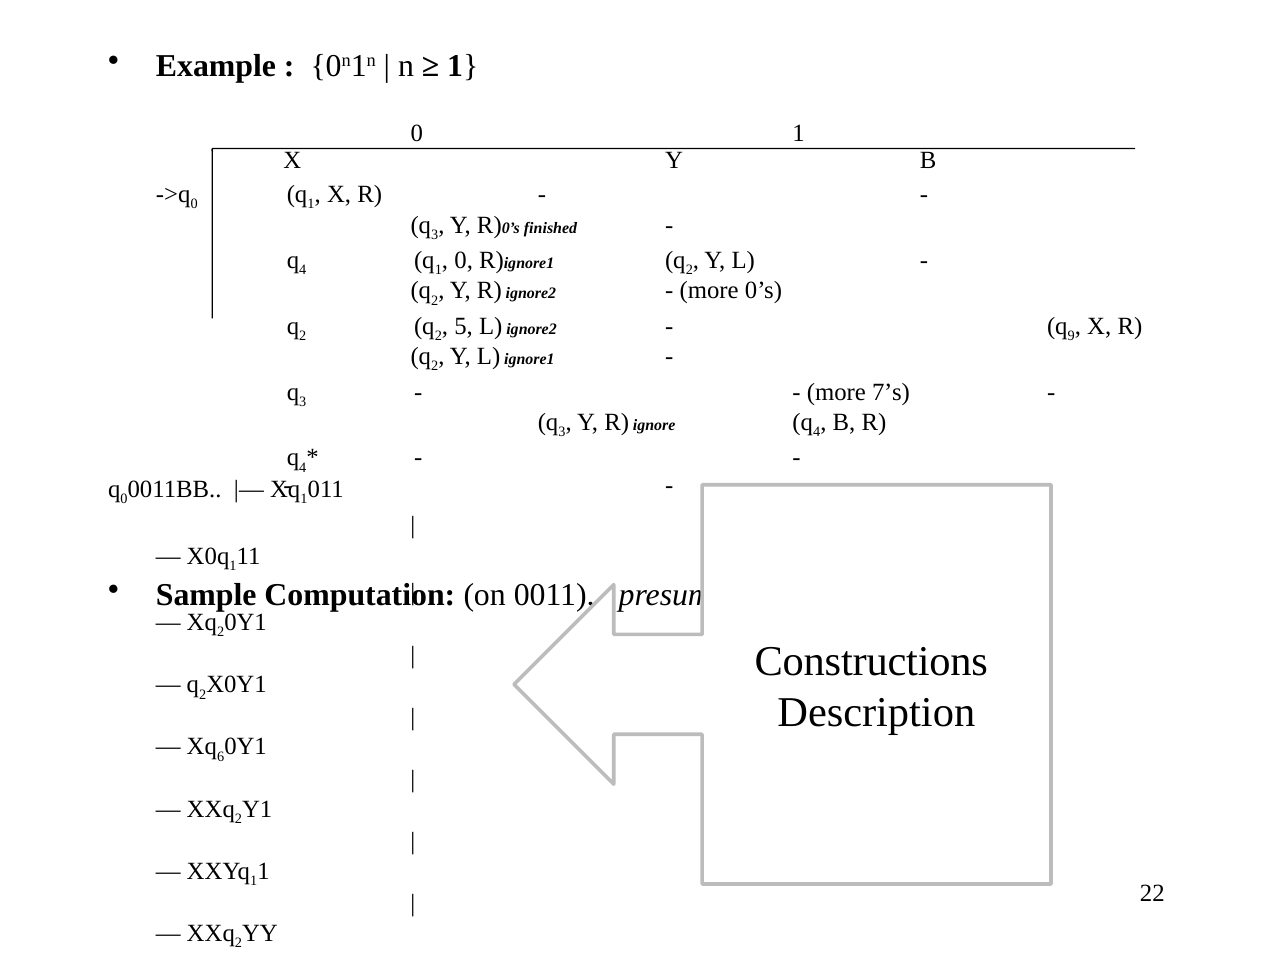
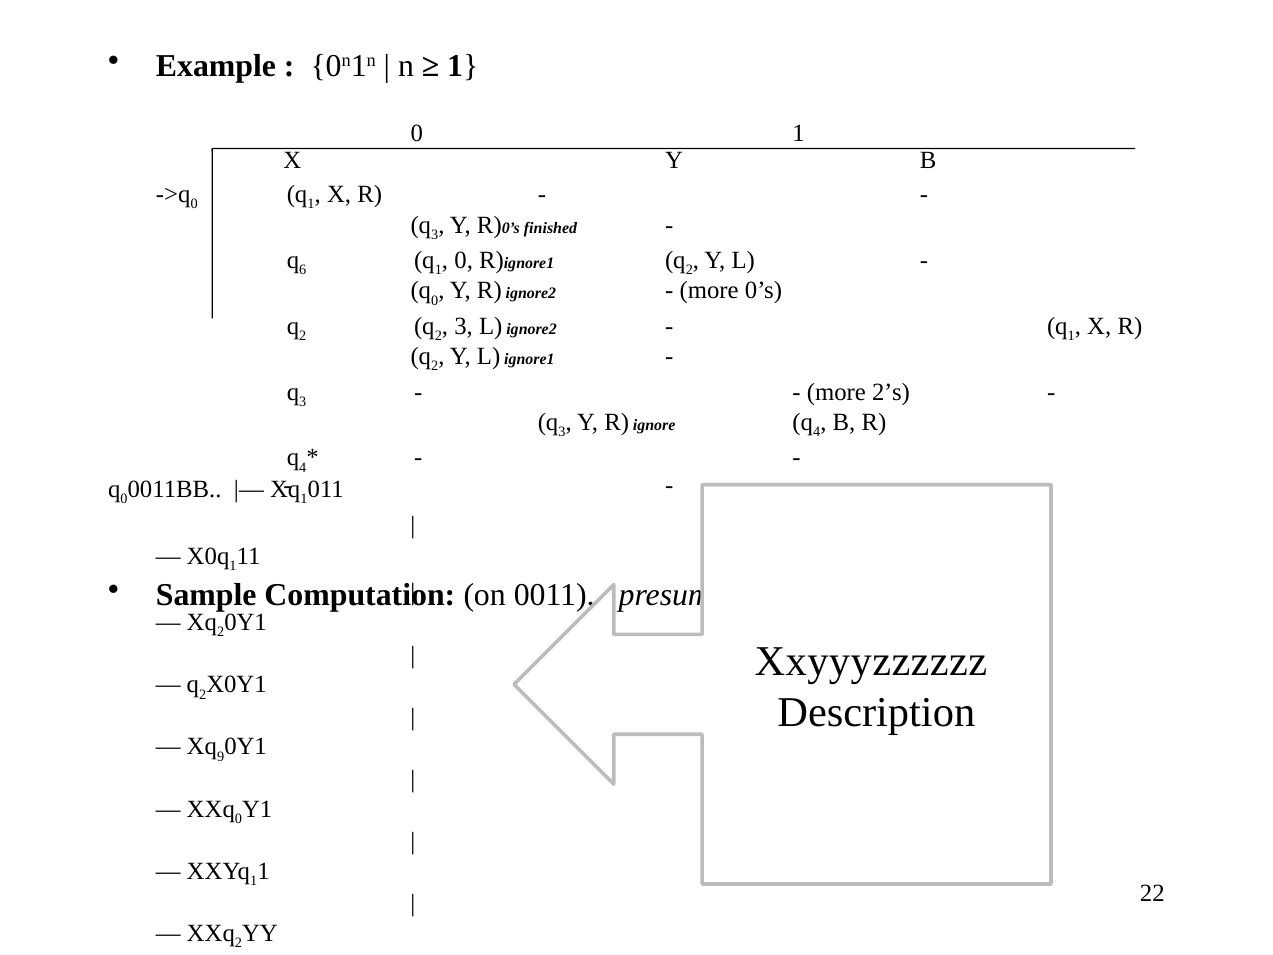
4: 4 -> 6 (303, 270)
2: 2 -> 0 (435, 300)
5: 5 -> 3 (464, 326)
9: 9 -> 1 (1071, 336)
7’s: 7’s -> 2’s (891, 392)
Constructions: Constructions -> Xxyyyzzzzzz (871, 662)
6: 6 -> 9 (221, 756)
2: 2 -> 0 (238, 818)
